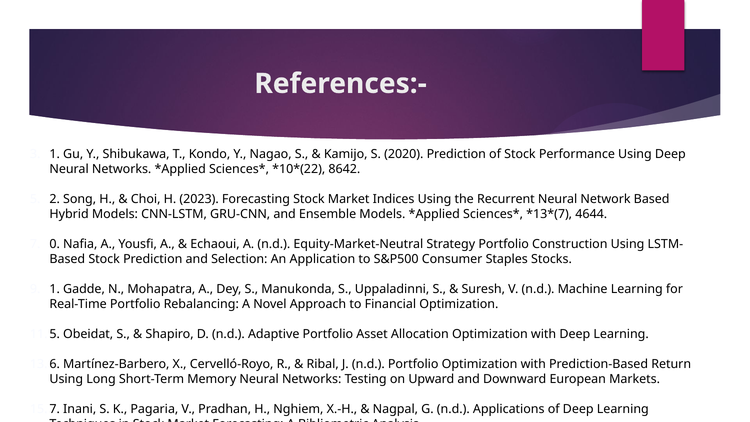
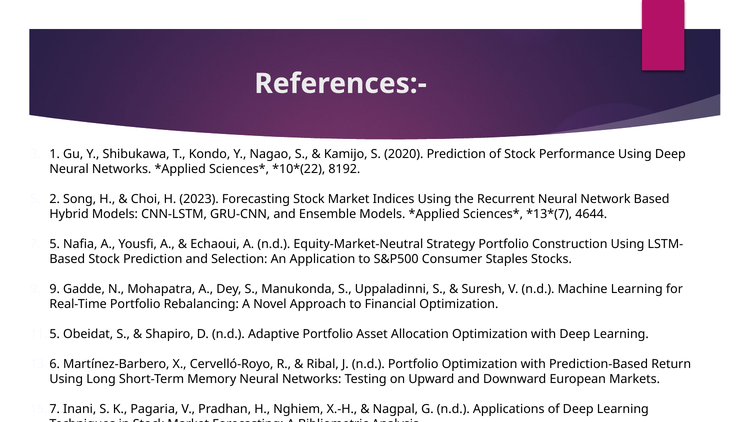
8642: 8642 -> 8192 (344, 169)
7 0: 0 -> 5 (55, 244)
1: 1 -> 9 (55, 289)
